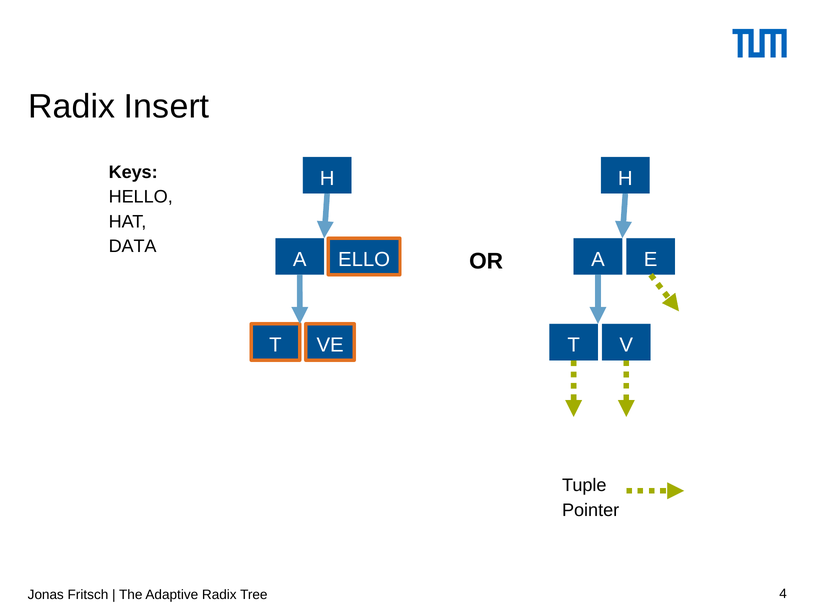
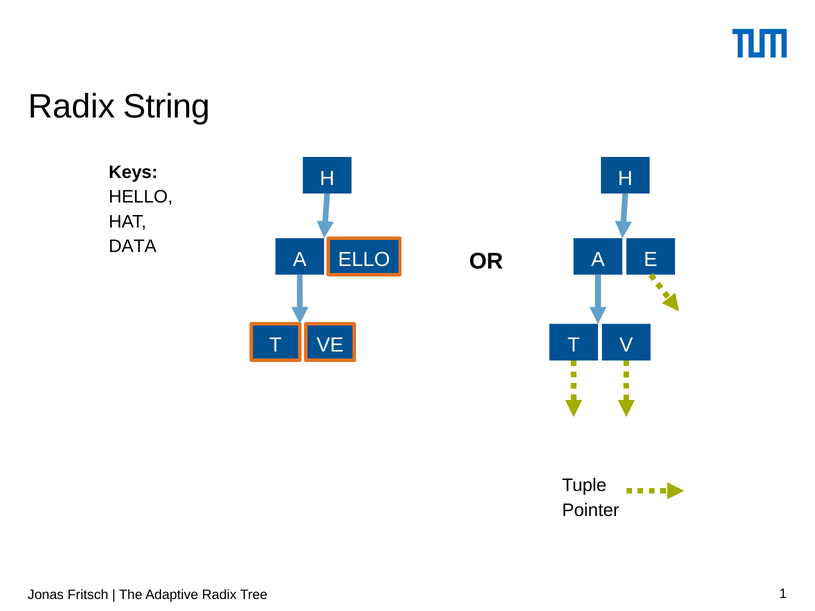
Insert: Insert -> String (167, 107)
4: 4 -> 1 (783, 594)
